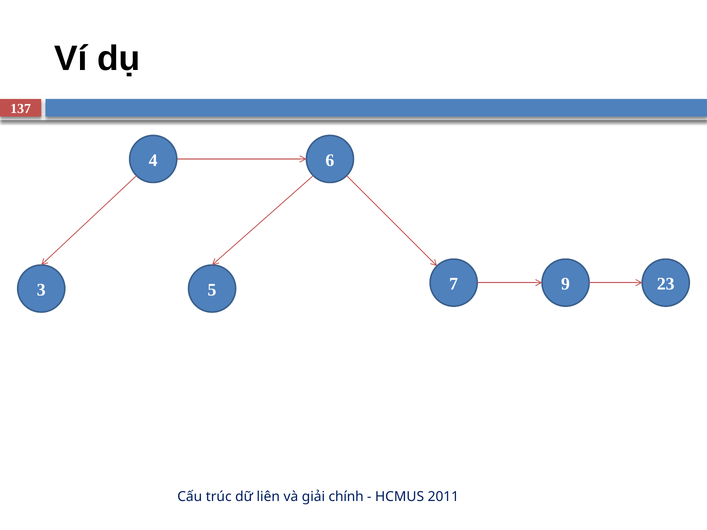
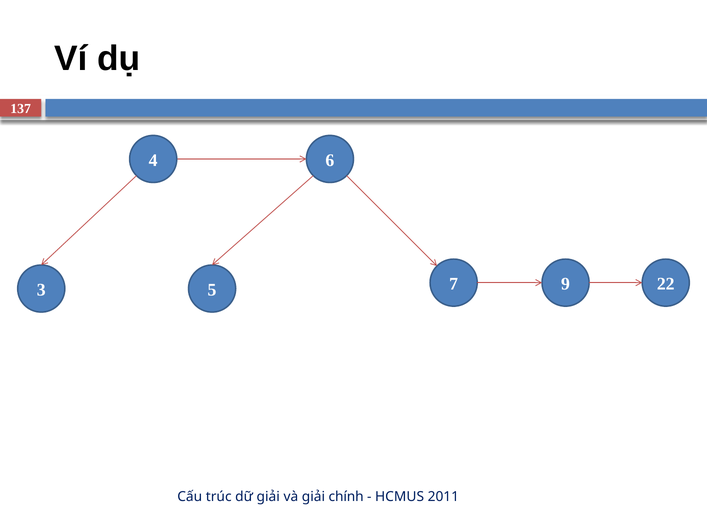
23: 23 -> 22 (666, 284)
dữ liên: liên -> giải (268, 497)
